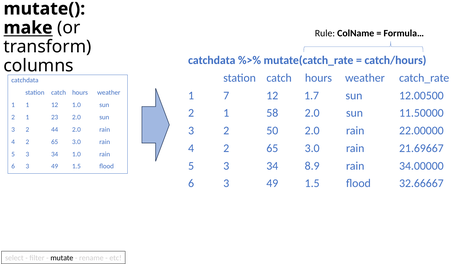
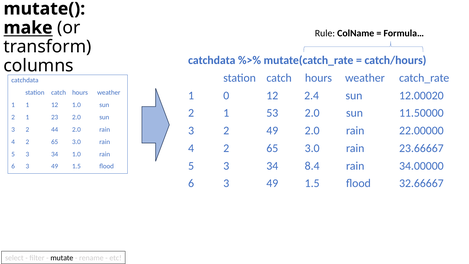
7: 7 -> 0 (226, 95)
1.7: 1.7 -> 2.4 (312, 95)
12.00500: 12.00500 -> 12.00020 (421, 95)
58: 58 -> 53 (272, 113)
2 50: 50 -> 49 (272, 131)
21.69667: 21.69667 -> 23.66667 (421, 148)
8.9: 8.9 -> 8.4 (312, 166)
